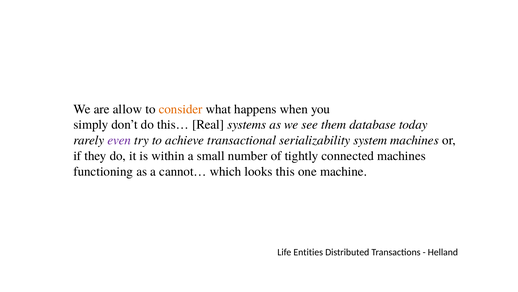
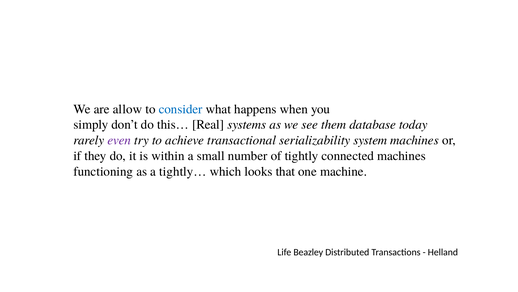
consider colour: orange -> blue (181, 109)
cannot…: cannot… -> tightly… (183, 171)
this: this -> that (285, 171)
Entities: Entities -> Beazley (308, 252)
